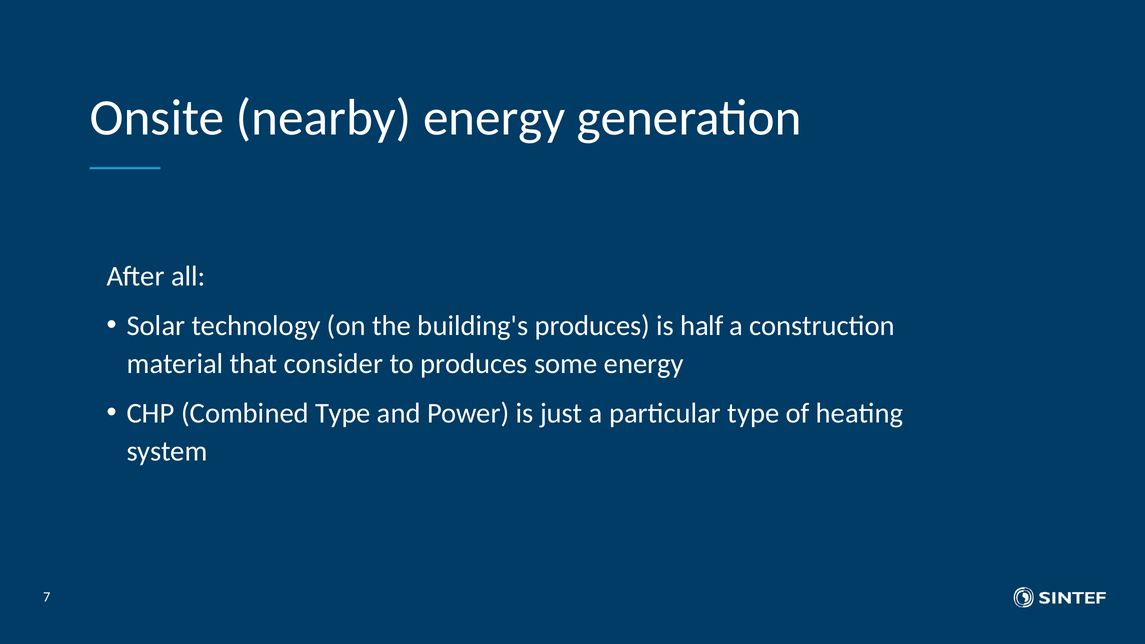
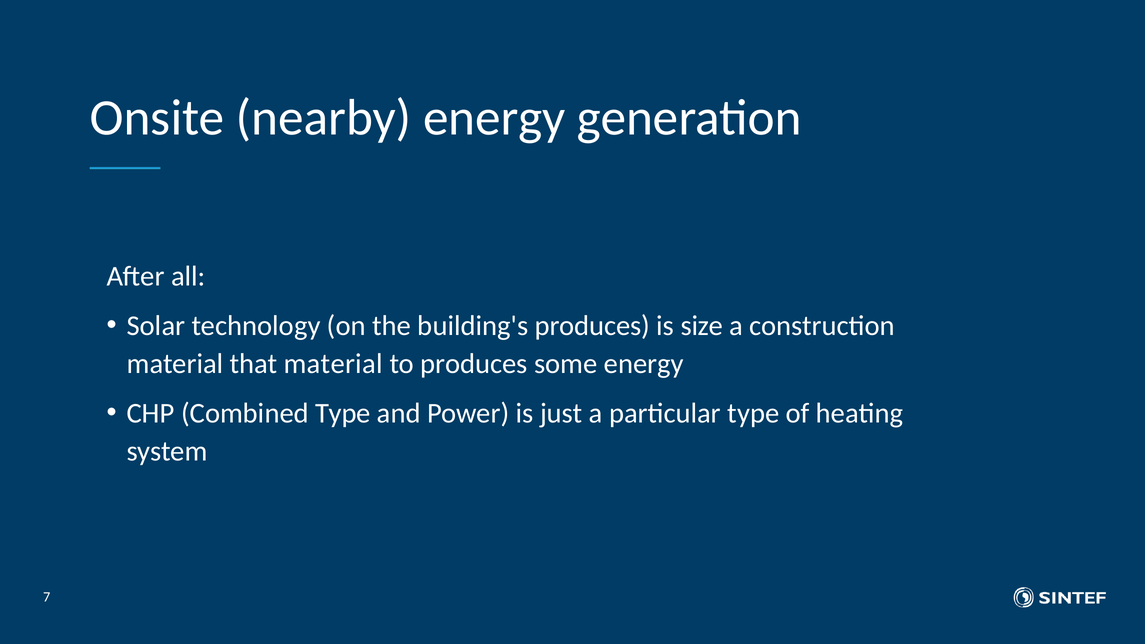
half: half -> size (702, 326)
that consider: consider -> material (333, 364)
